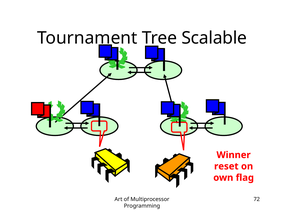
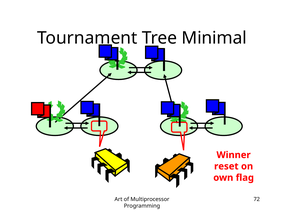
Scalable: Scalable -> Minimal (214, 38)
